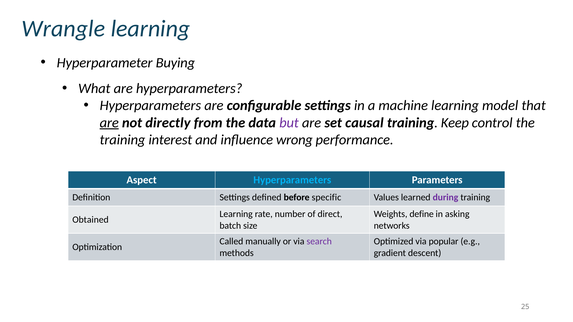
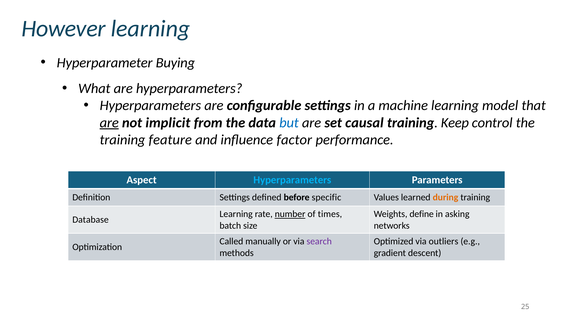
Wrangle: Wrangle -> However (64, 29)
directly: directly -> implicit (168, 123)
but colour: purple -> blue (289, 123)
interest: interest -> feature (170, 140)
wrong: wrong -> factor (294, 140)
during colour: purple -> orange (445, 198)
number underline: none -> present (290, 214)
direct: direct -> times (330, 214)
Obtained: Obtained -> Database (91, 220)
popular: popular -> outliers (444, 242)
